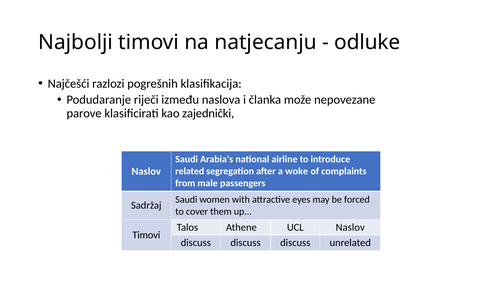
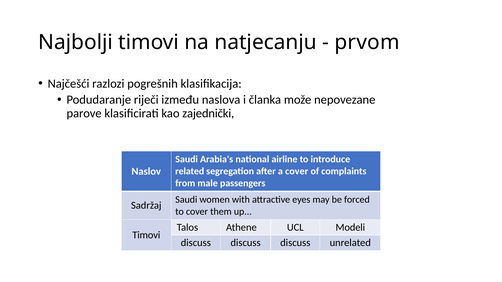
odluke: odluke -> prvom (367, 42)
a woke: woke -> cover (297, 172)
UCL Naslov: Naslov -> Modeli (350, 228)
